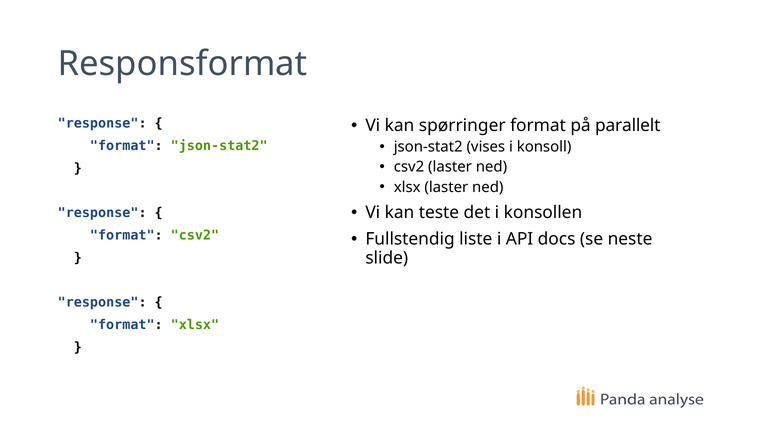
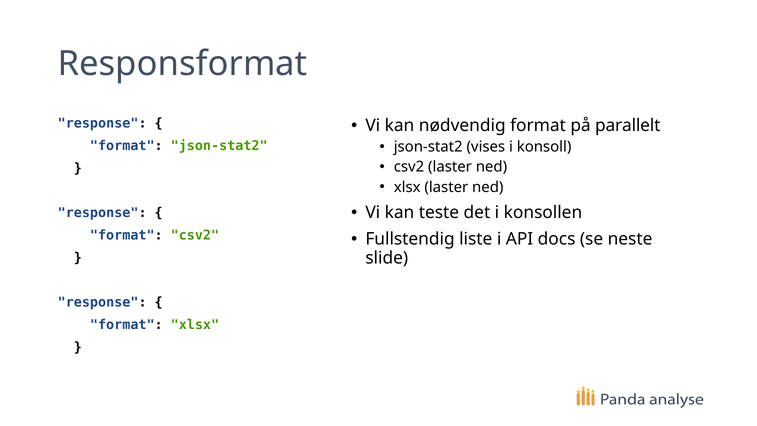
spørringer: spørringer -> nødvendig (462, 125)
